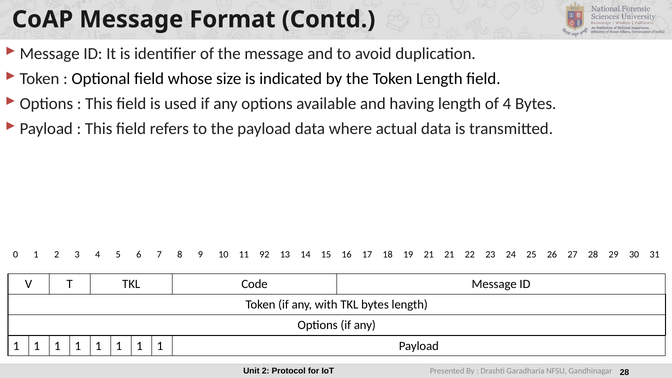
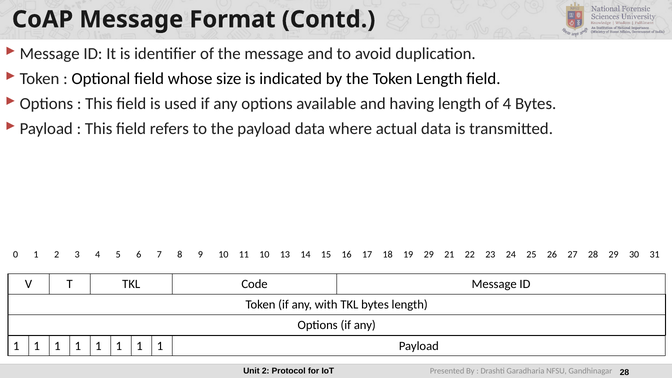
11 92: 92 -> 10 (264, 255)
19 21: 21 -> 29 (429, 255)
